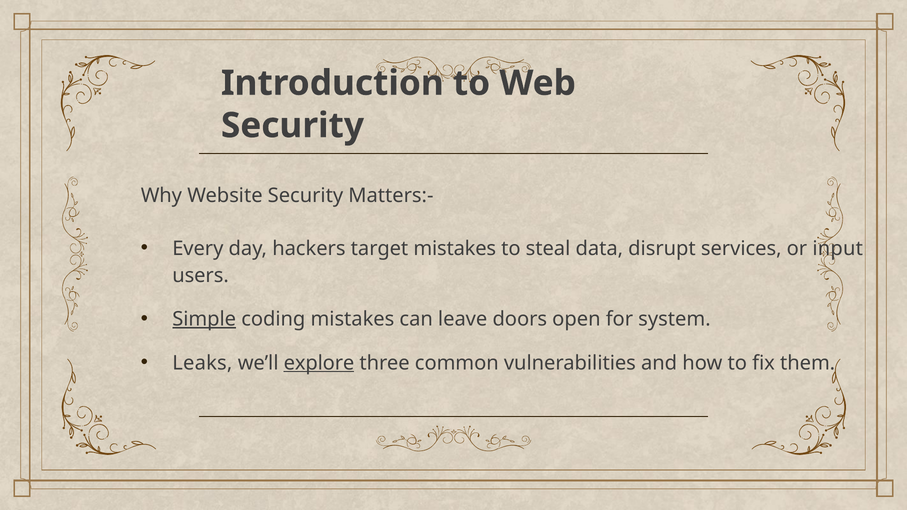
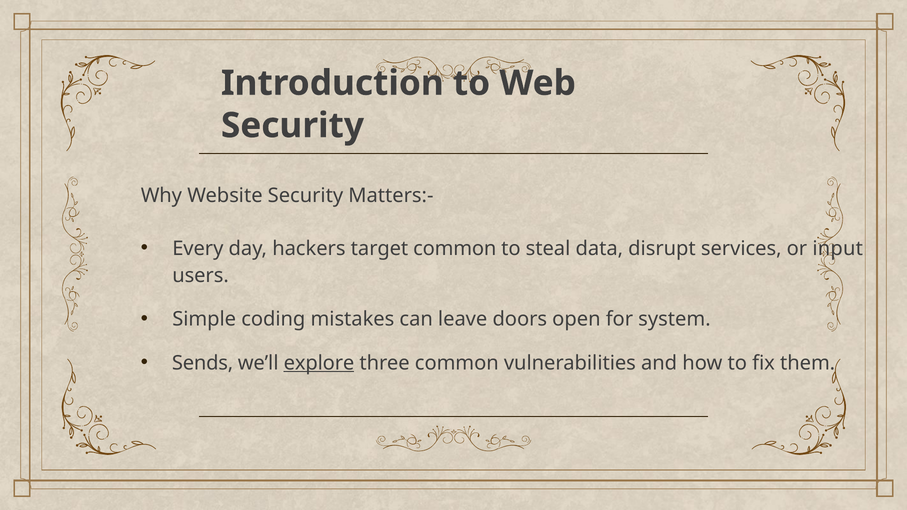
target mistakes: mistakes -> common (455, 249)
Simple underline: present -> none (204, 319)
Leaks: Leaks -> Sends (203, 363)
